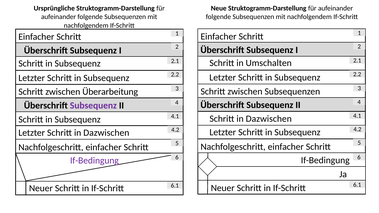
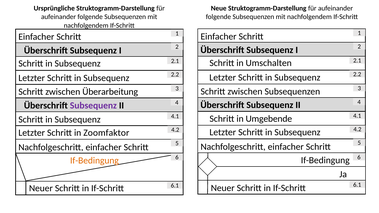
Dazwischen: Dazwischen -> Umgebende (269, 119)
Letzter Schritt in Dazwischen: Dazwischen -> Zoomfaktor (106, 133)
If-Bedingung colour: purple -> orange (94, 161)
